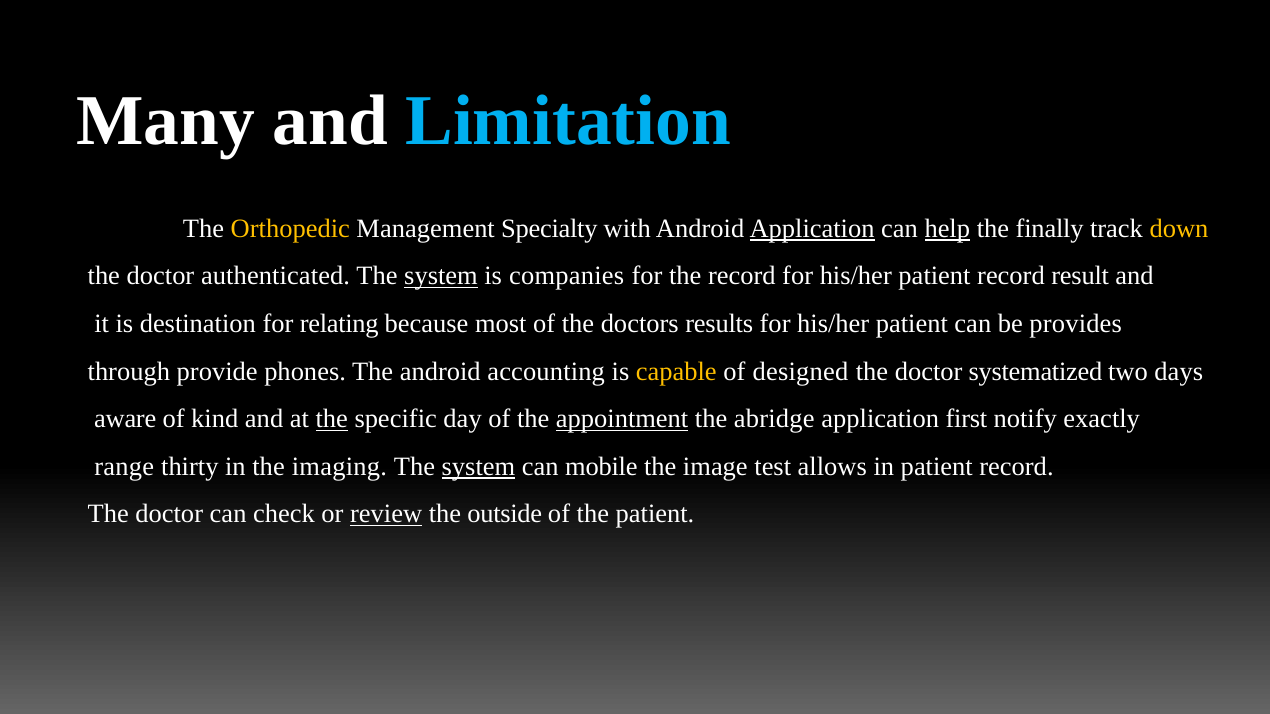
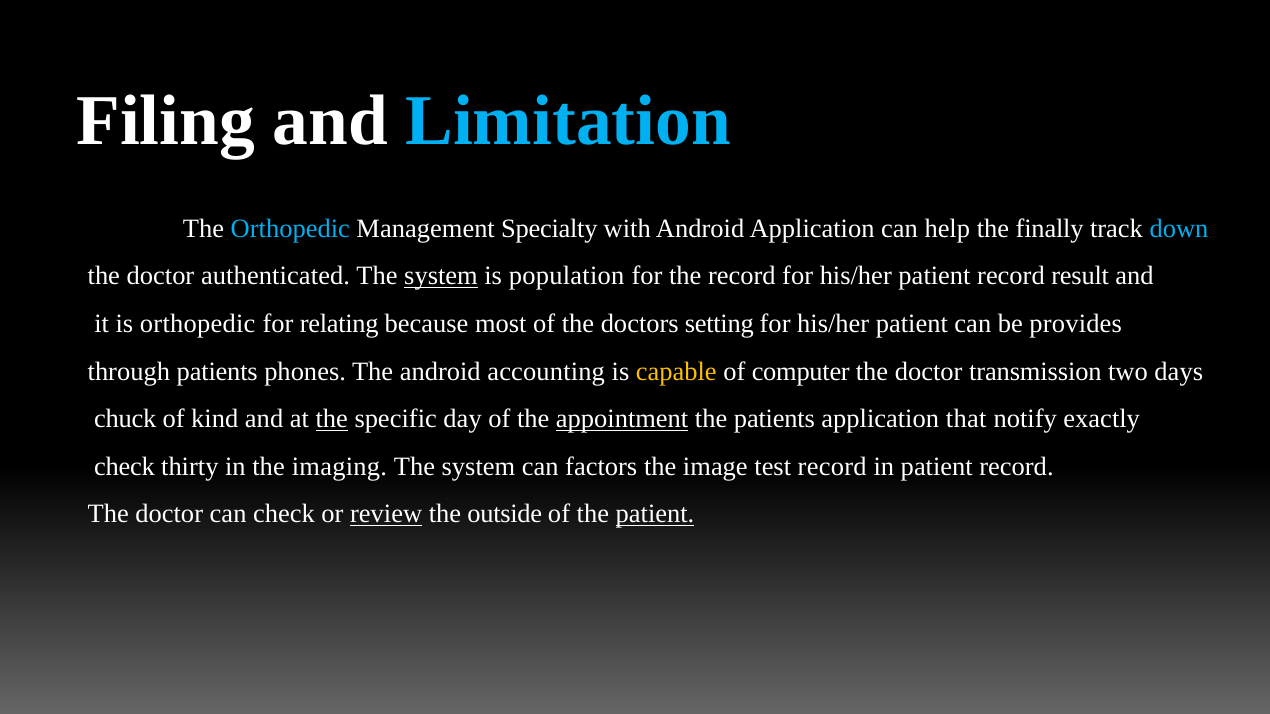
Many: Many -> Filing (166, 121)
Orthopedic colour: yellow -> light blue (290, 229)
Application underline: present -> none (812, 229)
help underline: present -> none (947, 229)
down colour: yellow -> light blue (1179, 229)
companies: companies -> population (567, 276)
is destination: destination -> orthopedic (198, 324)
results: results -> setting (719, 324)
through provide: provide -> patients (217, 372)
designed: designed -> computer (801, 372)
systematized: systematized -> transmission (1035, 372)
aware: aware -> chuck (125, 419)
the abridge: abridge -> patients (774, 419)
first: first -> that (966, 419)
range: range -> check (125, 467)
system underline: present -> none (478, 467)
mobile: mobile -> factors (601, 467)
test allows: allows -> record (832, 467)
patient underline: none -> present (655, 514)
